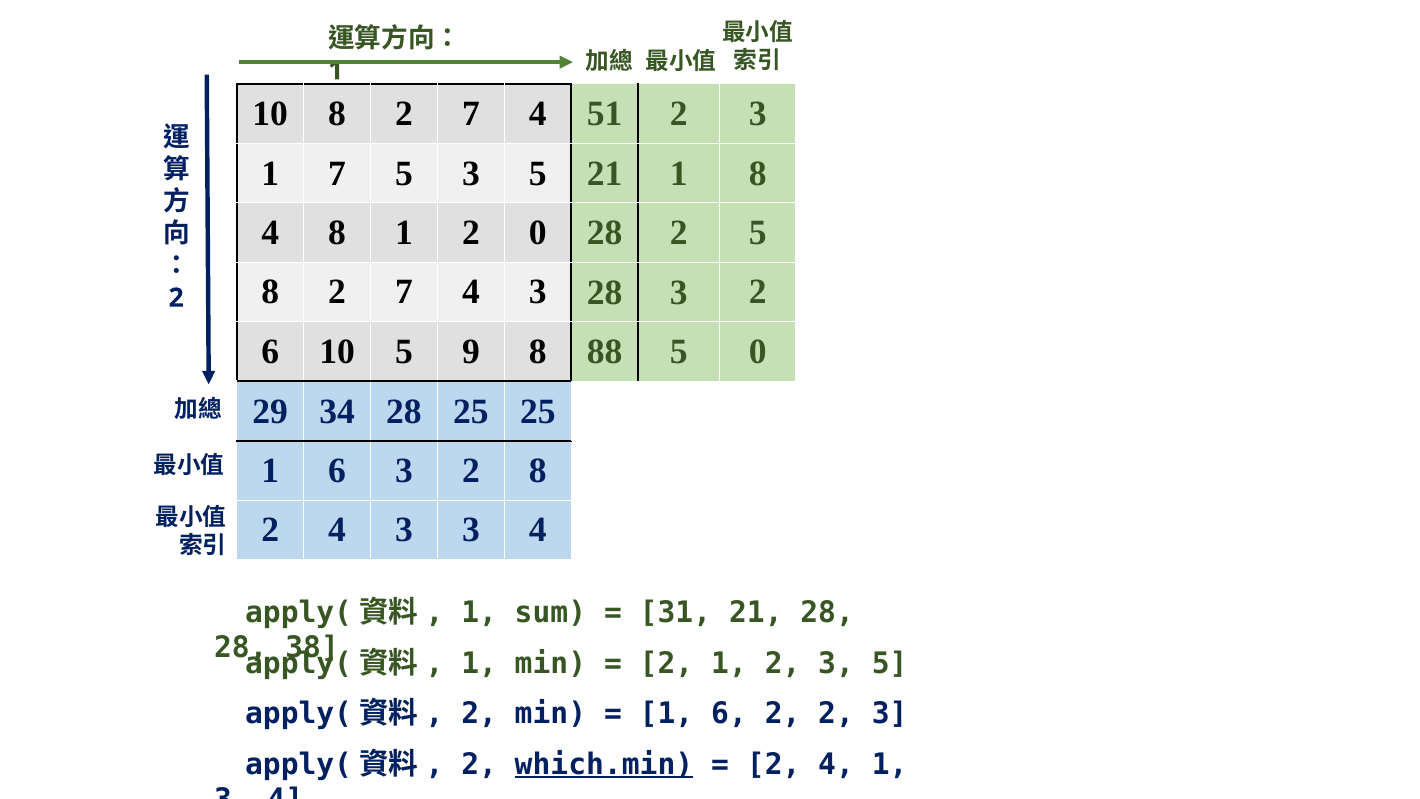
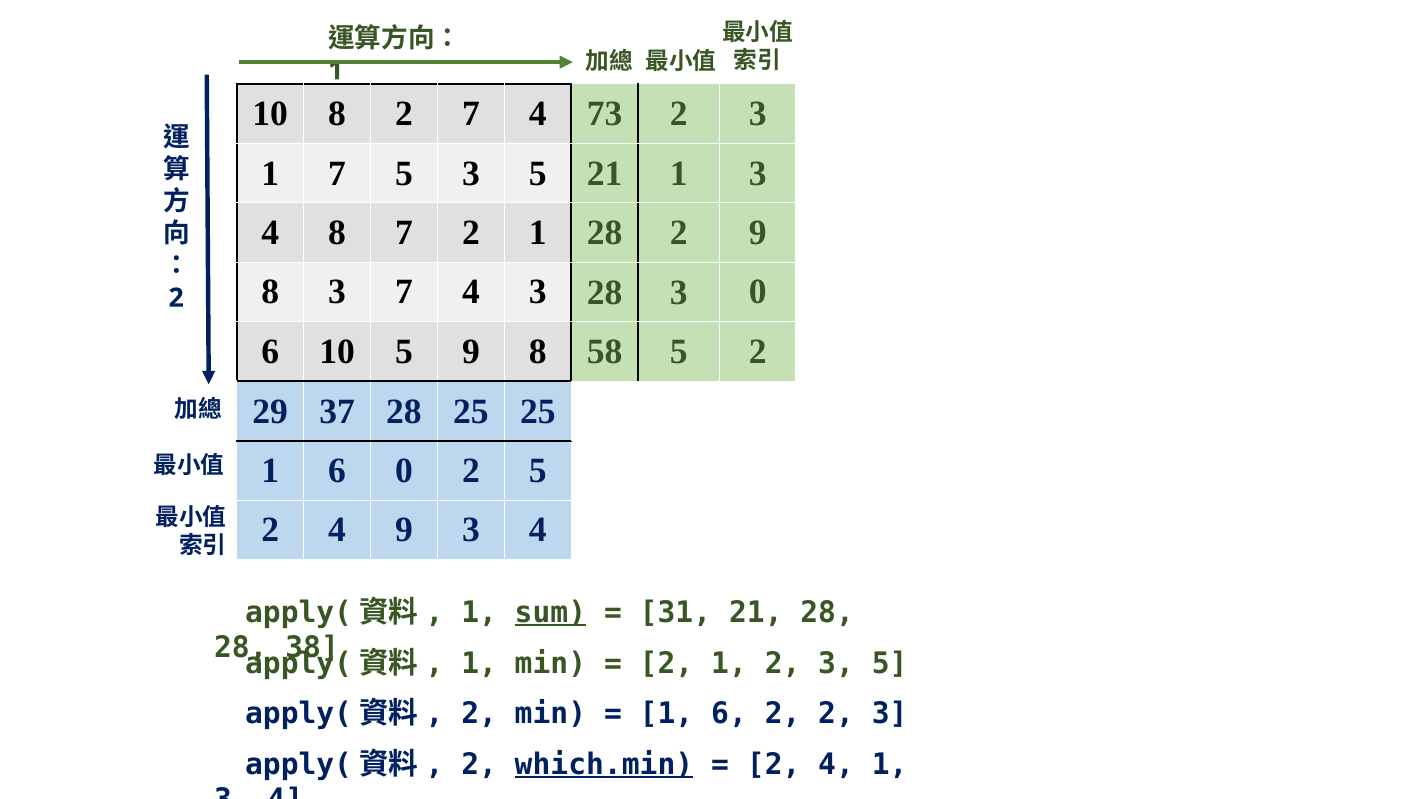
51: 51 -> 73 (605, 114)
21 1 8: 8 -> 3 (758, 173)
8 1: 1 -> 7 (404, 233)
0: 0 -> 1 (538, 233)
2 5: 5 -> 9 (758, 233)
2: 2 -> 3 (337, 292)
28 3 2: 2 -> 0 (758, 292)
88: 88 -> 58 (605, 352)
0: 0 -> 2 (758, 352)
34: 34 -> 37 (337, 412)
6 3: 3 -> 0 (404, 471)
2 8: 8 -> 5 (538, 471)
2 4 3: 3 -> 9 (404, 530)
sum underline: none -> present (550, 612)
